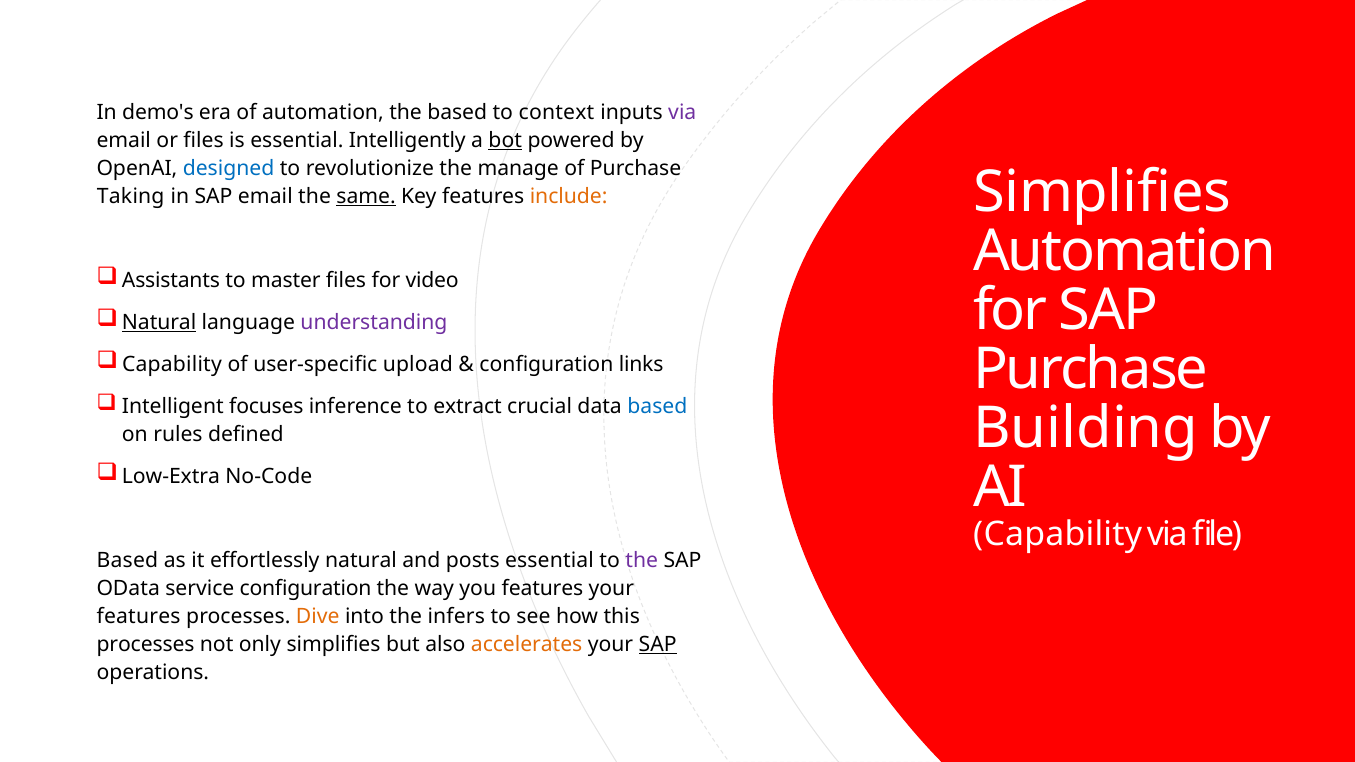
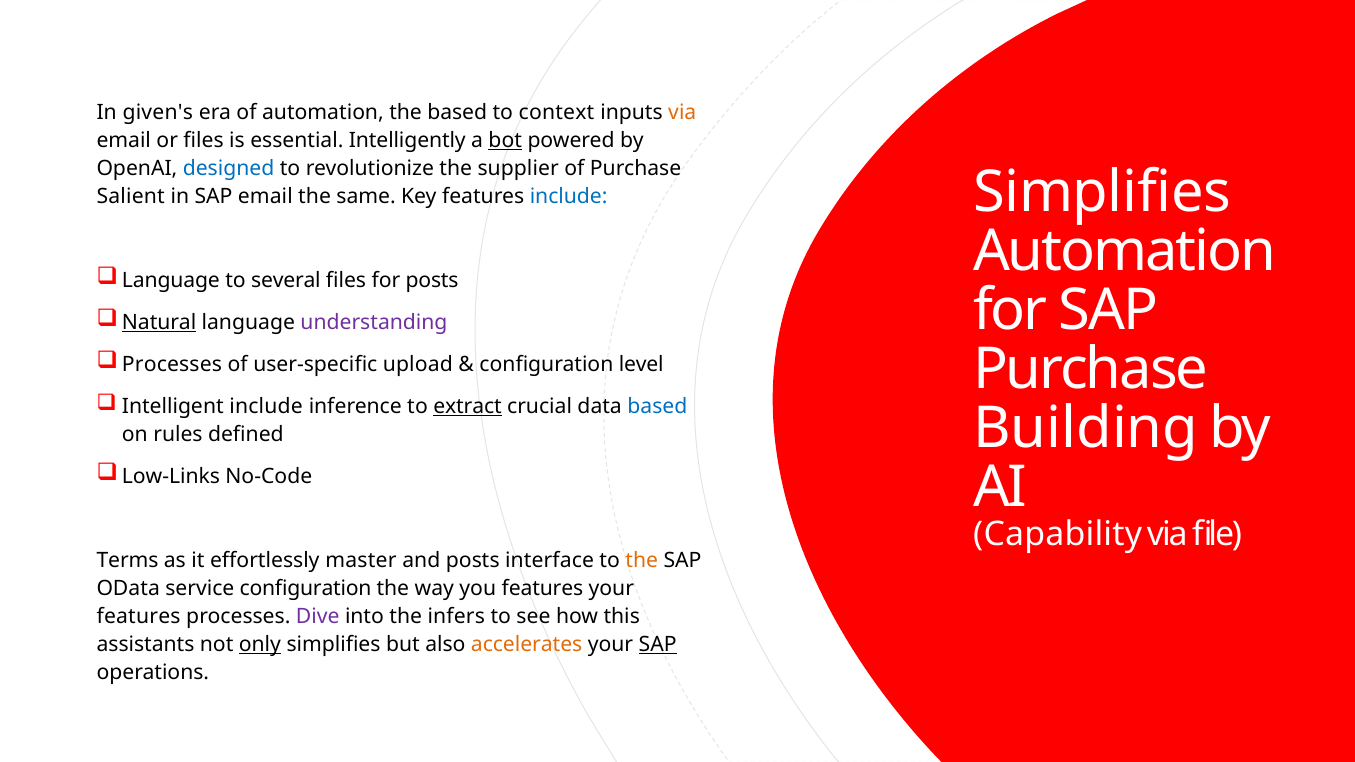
demo's: demo's -> given's (158, 113)
via colour: purple -> orange (682, 113)
manage: manage -> supplier (518, 168)
Taking: Taking -> Salient (131, 196)
same underline: present -> none (366, 196)
include colour: orange -> blue (569, 196)
Assistants: Assistants -> Language (171, 280)
master: master -> several (286, 280)
for video: video -> posts (432, 280)
Capability: Capability -> Processes (172, 365)
links: links -> level (641, 365)
Intelligent focuses: focuses -> include (266, 407)
extract underline: none -> present (467, 407)
Low-Extra: Low-Extra -> Low-Links (171, 477)
Based: Based -> Terms (128, 561)
effortlessly natural: natural -> master (361, 561)
posts essential: essential -> interface (550, 561)
the colour: purple -> orange (642, 561)
Dive colour: orange -> purple (318, 617)
processes: processes -> assistants (146, 644)
only underline: none -> present (260, 644)
